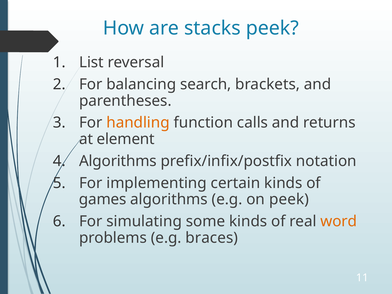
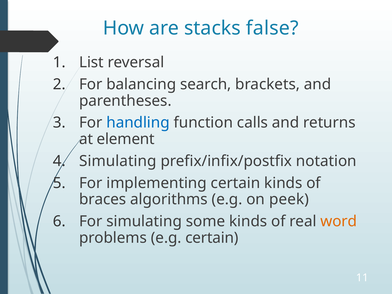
stacks peek: peek -> false (272, 28)
handling colour: orange -> blue (138, 123)
Algorithms: Algorithms -> Simulating (118, 161)
games: games -> braces (103, 199)
e.g braces: braces -> certain (212, 238)
